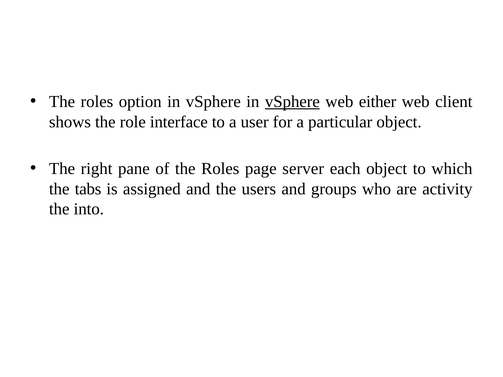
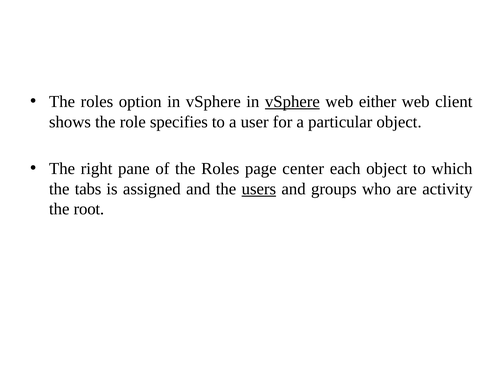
interface: interface -> specifies (179, 122)
server: server -> center (303, 169)
users underline: none -> present (259, 189)
into: into -> root (89, 209)
